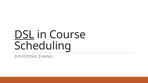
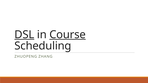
Course underline: none -> present (68, 35)
